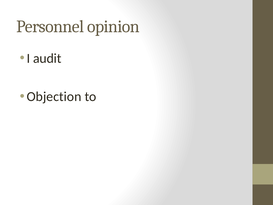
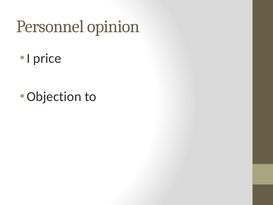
audit: audit -> price (47, 58)
